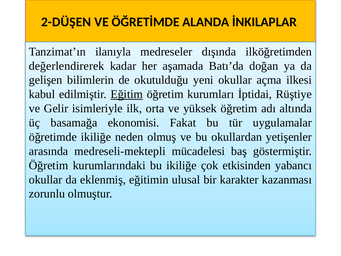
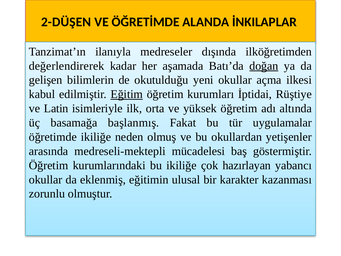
doğan underline: none -> present (264, 66)
Gelir: Gelir -> Latin (56, 108)
ekonomisi: ekonomisi -> başlanmış (134, 123)
etkisinden: etkisinden -> hazırlayan (247, 165)
